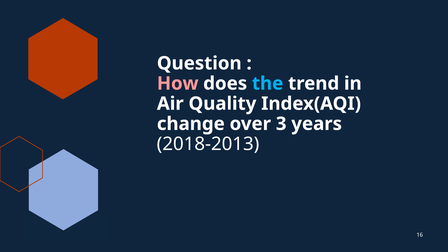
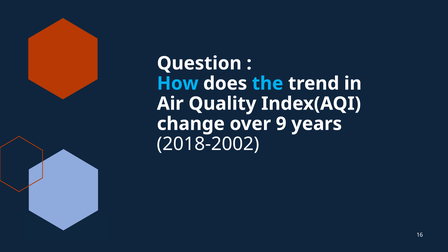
How colour: pink -> light blue (178, 83)
3: 3 -> 9 (281, 124)
2018-2013: 2018-2013 -> 2018-2002 (208, 144)
